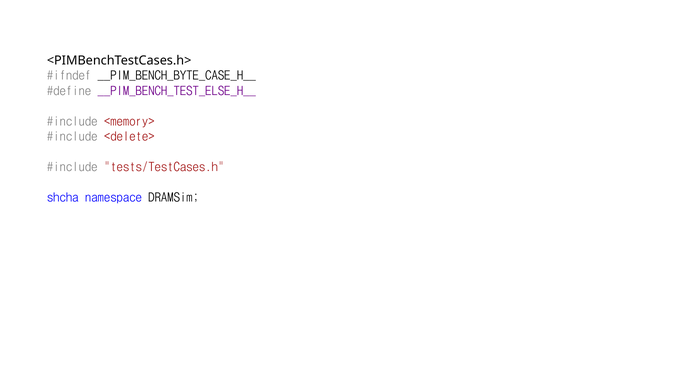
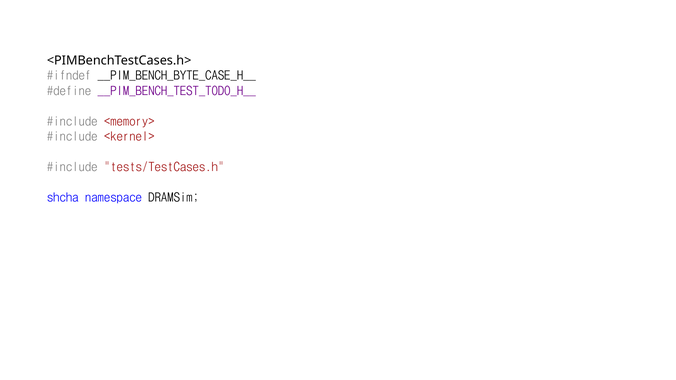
__PIM_BENCH_TEST_ELSE_H__: __PIM_BENCH_TEST_ELSE_H__ -> __PIM_BENCH_TEST_TODO_H__ (177, 91)
<delete>: <delete> -> <kernel> (129, 137)
